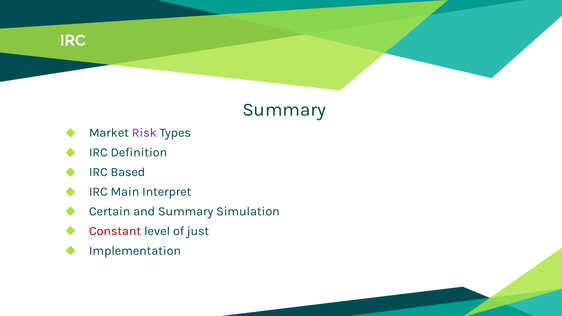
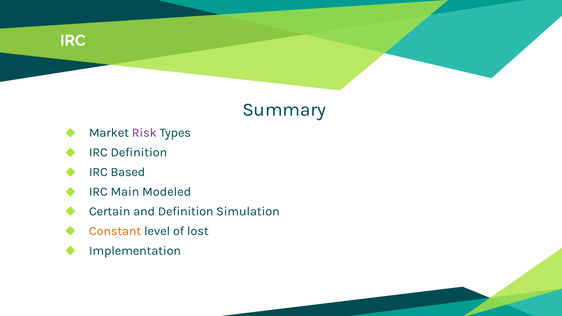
Interpret: Interpret -> Modeled (167, 192)
and Summary: Summary -> Definition (186, 211)
Constant colour: red -> orange (115, 231)
just: just -> lost (198, 231)
